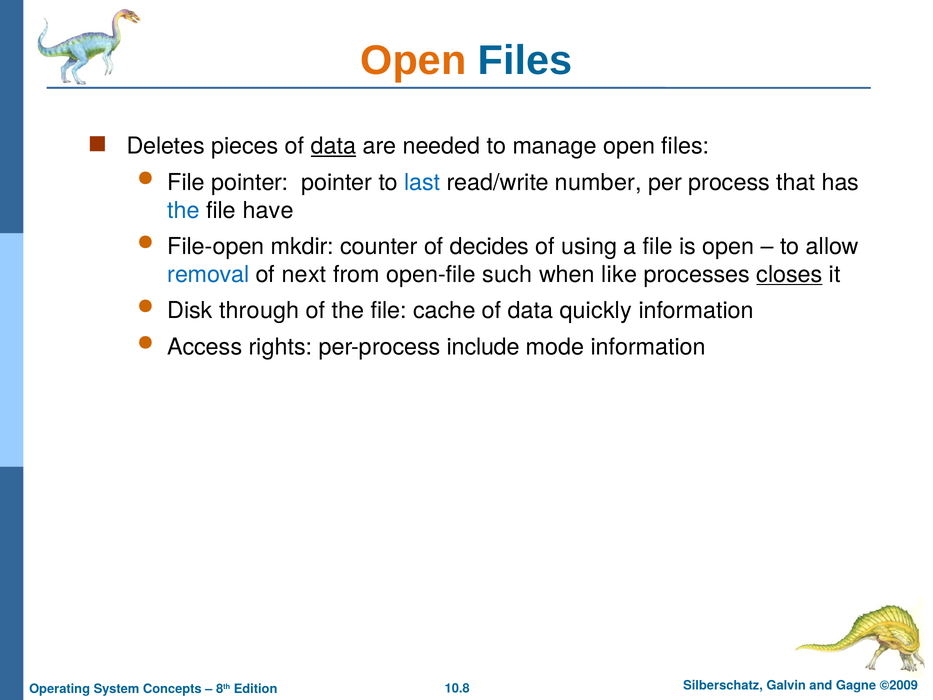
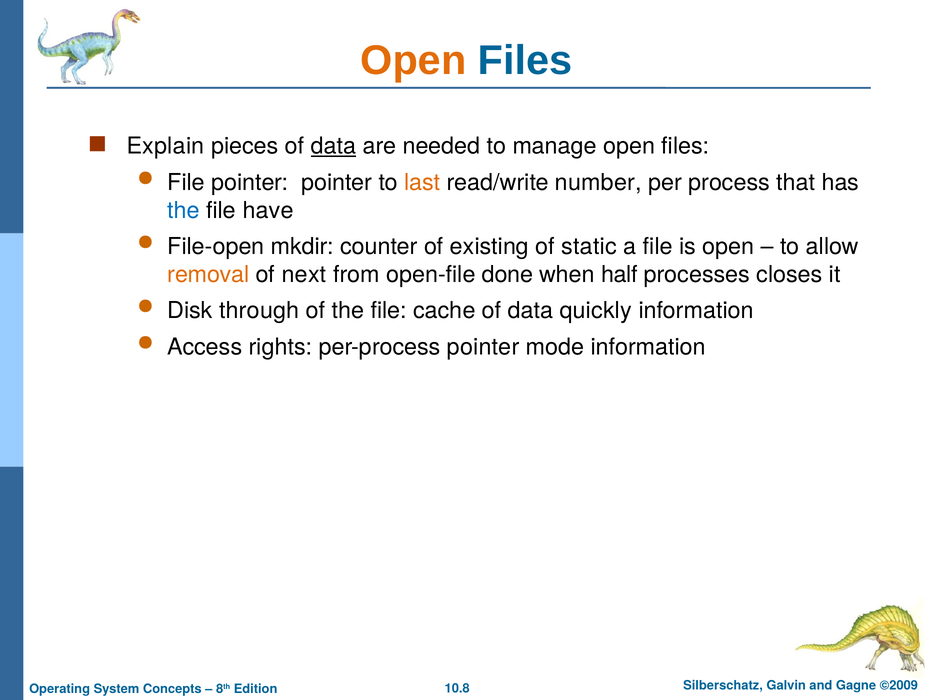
Deletes: Deletes -> Explain (166, 146)
last colour: blue -> orange (422, 182)
decides: decides -> existing (489, 246)
using: using -> static (589, 246)
removal colour: blue -> orange (208, 274)
such: such -> done (507, 274)
like: like -> half (619, 274)
closes underline: present -> none (789, 274)
per-process include: include -> pointer (483, 347)
